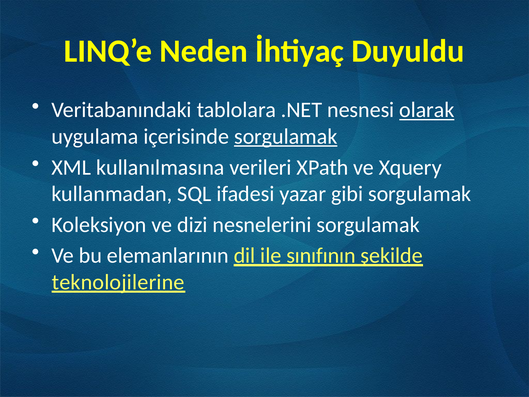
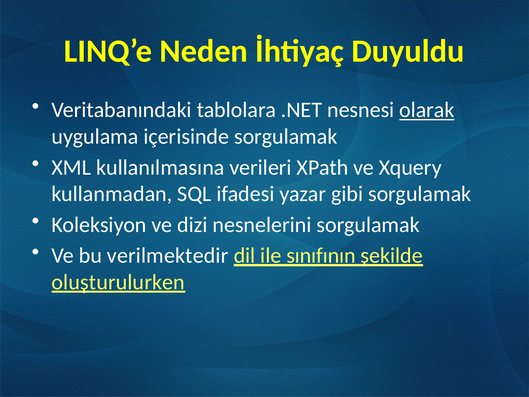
sorgulamak underline: present -> none (286, 136)
elemanlarının: elemanlarının -> verilmektedir (168, 255)
teknolojilerine: teknolojilerine -> oluşturulurken (118, 282)
